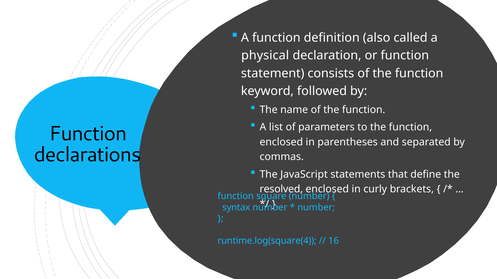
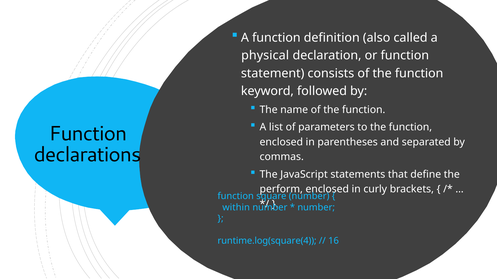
resolved: resolved -> perform (281, 190)
syntax: syntax -> within (236, 208)
